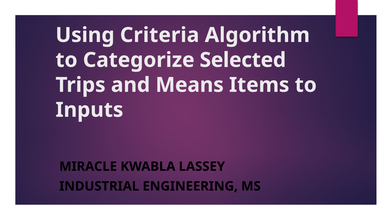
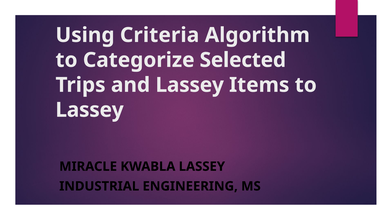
and Means: Means -> Lassey (190, 85)
Inputs: Inputs -> Lassey (90, 110)
